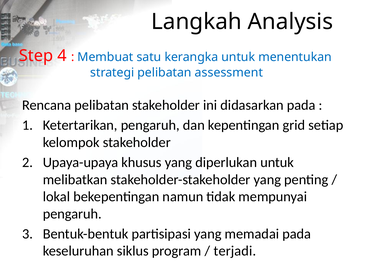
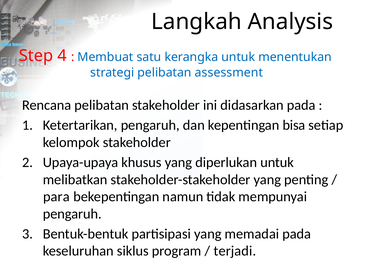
grid: grid -> bisa (294, 125)
lokal: lokal -> para (56, 197)
